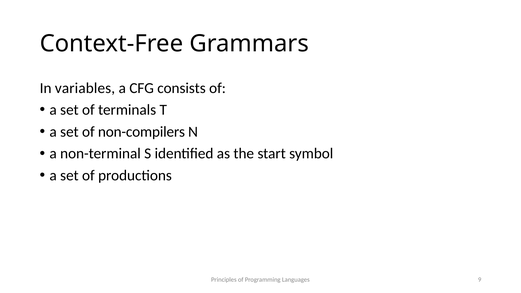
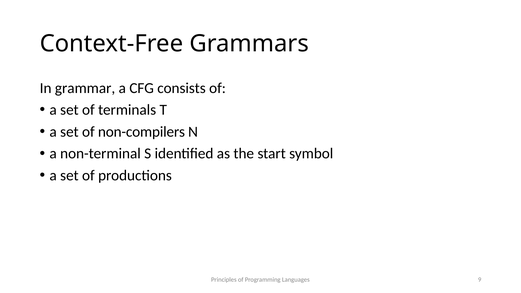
variables: variables -> grammar (85, 88)
